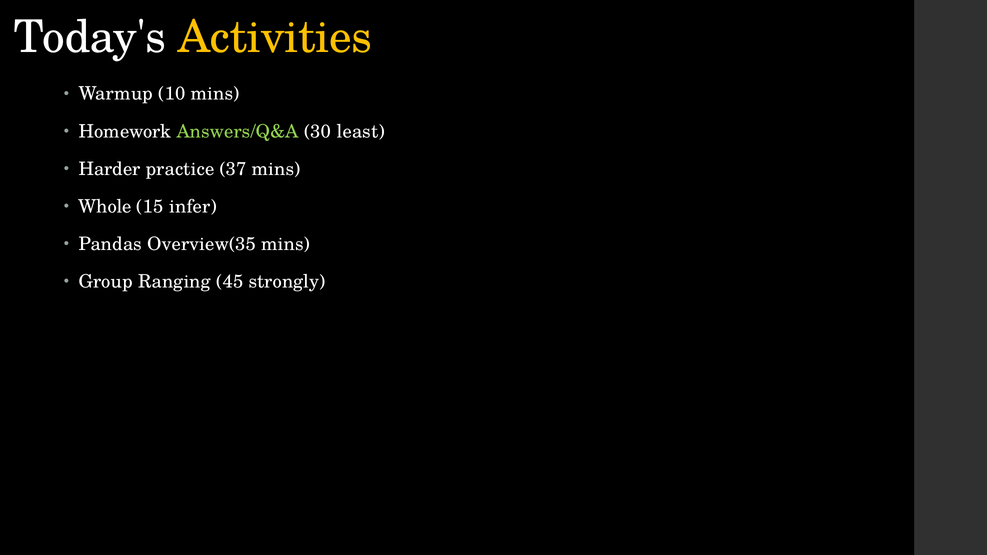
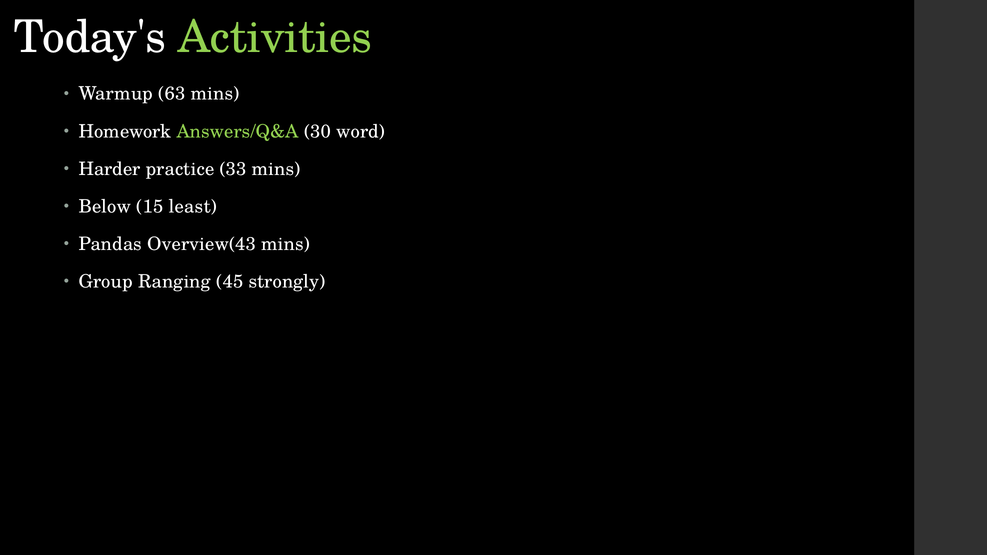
Activities colour: yellow -> light green (275, 37)
10: 10 -> 63 (172, 94)
least: least -> word (361, 131)
37: 37 -> 33 (233, 169)
Whole: Whole -> Below (105, 207)
infer: infer -> least (193, 207)
Overview(35: Overview(35 -> Overview(43 (202, 244)
